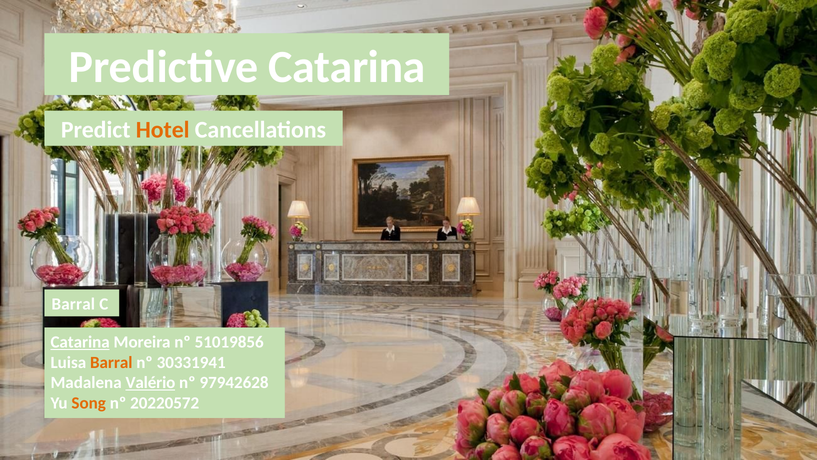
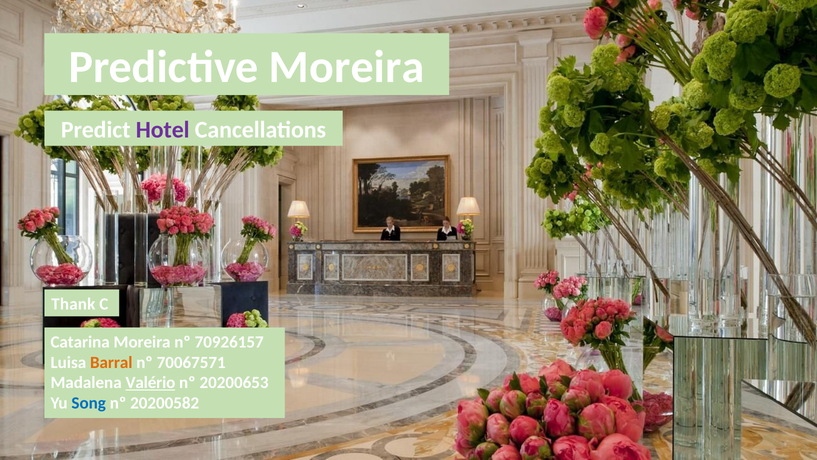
Predictive Catarina: Catarina -> Moreira (347, 67)
Hotel colour: orange -> purple (163, 130)
Barral: Barral -> Thank (73, 304)
Catarina underline: present -> none (80, 342)
51019856: 51019856 -> 70926157 (229, 342)
30331941: 30331941 -> 70067571 (191, 362)
97942628: 97942628 -> 20200653 (234, 382)
Song colour: orange -> blue (89, 403)
20220572: 20220572 -> 20200582 (165, 403)
